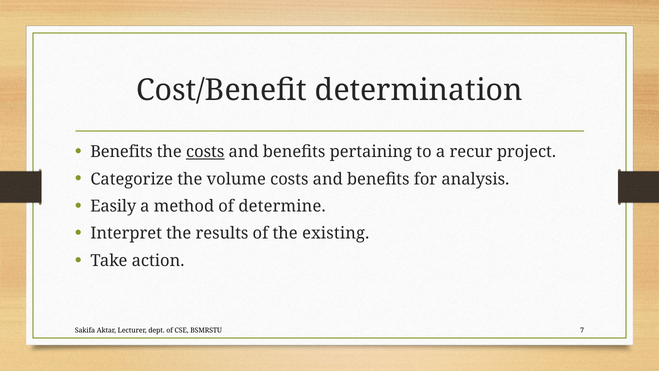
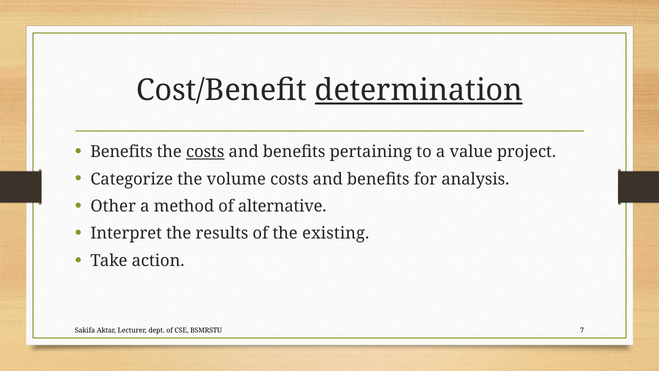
determination underline: none -> present (419, 90)
recur: recur -> value (471, 152)
Easily: Easily -> Other (113, 206)
determine: determine -> alternative (282, 206)
